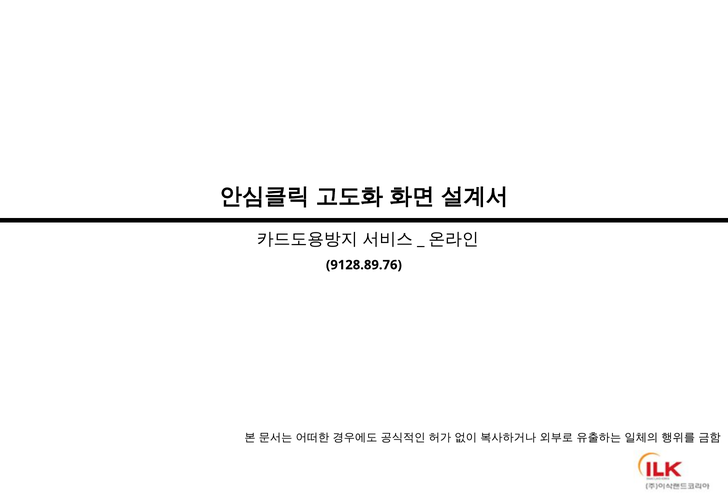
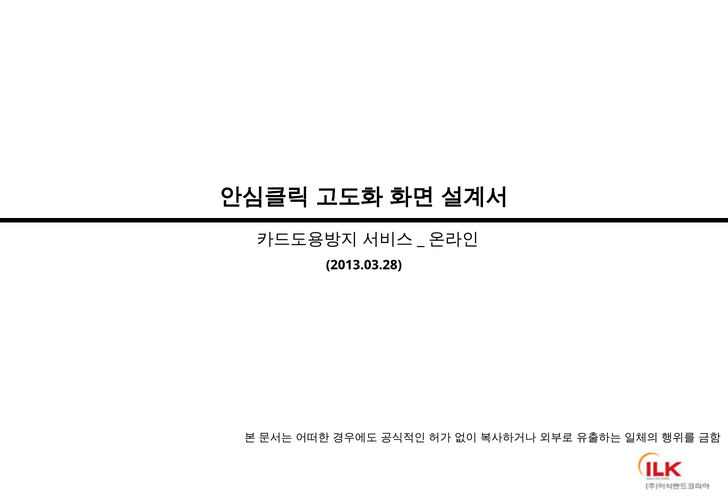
9128.89.76: 9128.89.76 -> 2013.03.28 (364, 265)
